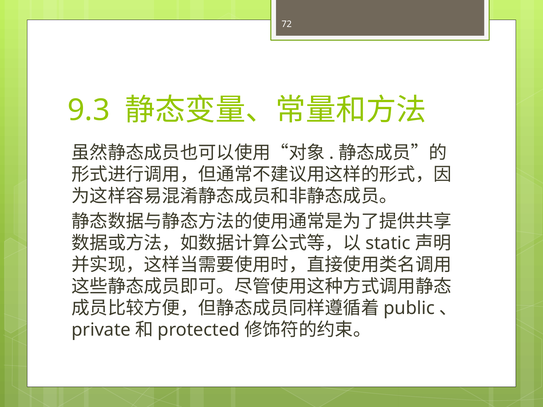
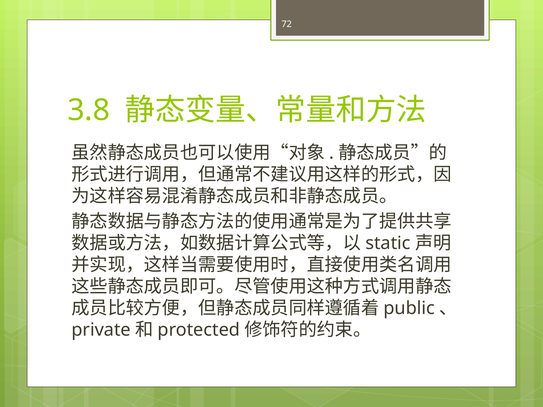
9.3: 9.3 -> 3.8 (89, 110)
